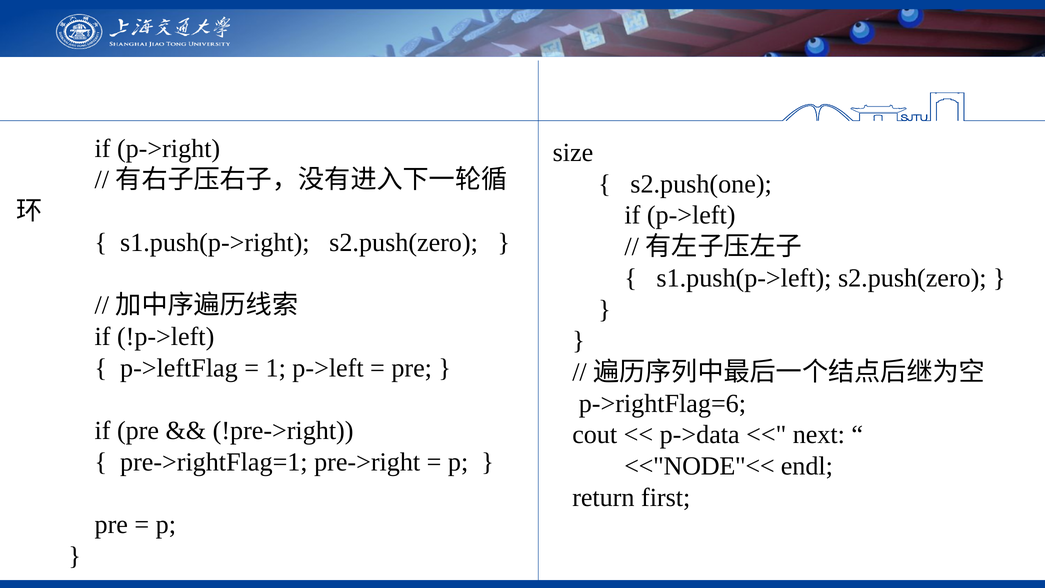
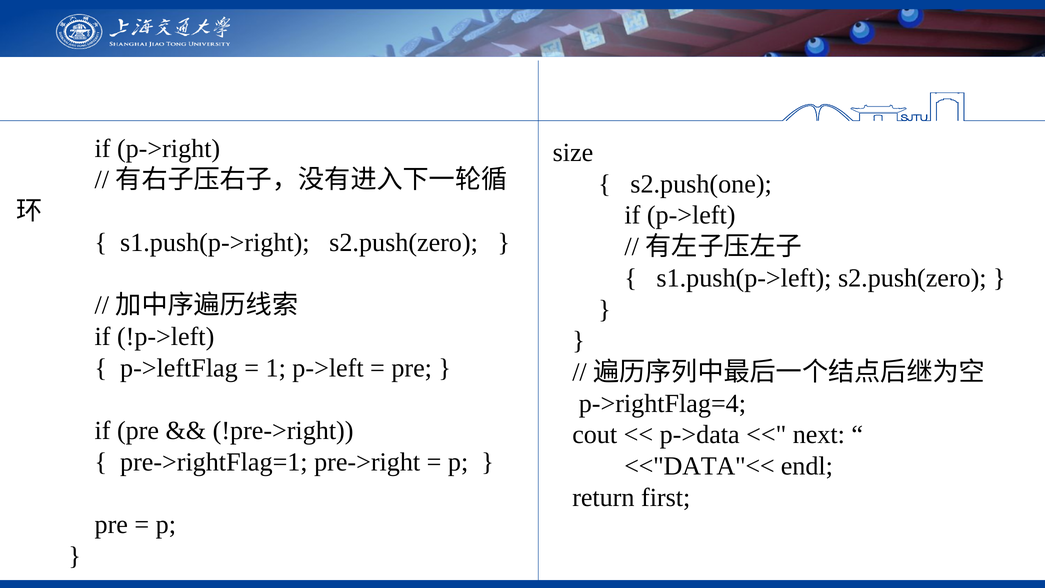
p->rightFlag=6: p->rightFlag=6 -> p->rightFlag=4 (662, 403)
<<"NODE"<<: <<"NODE"<< -> <<"DATA"<< (699, 466)
